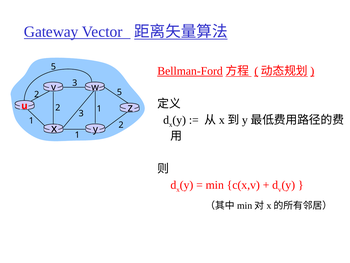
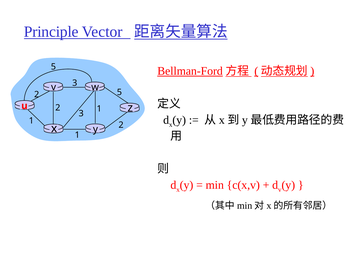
Gateway: Gateway -> Principle (51, 32)
